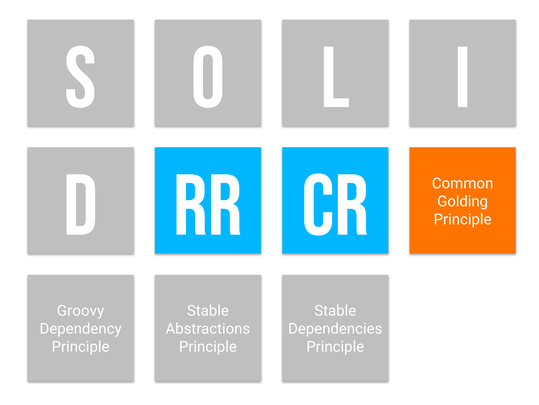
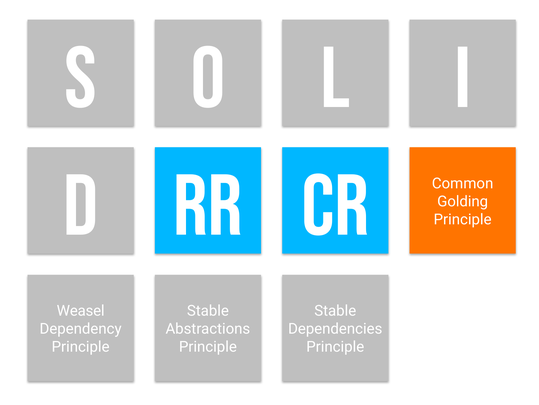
Groovy: Groovy -> Weasel (81, 310)
